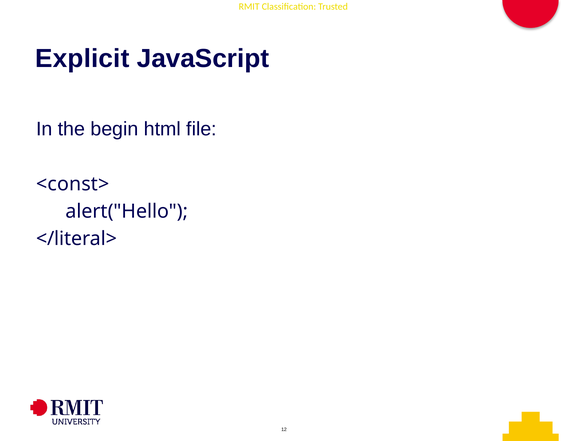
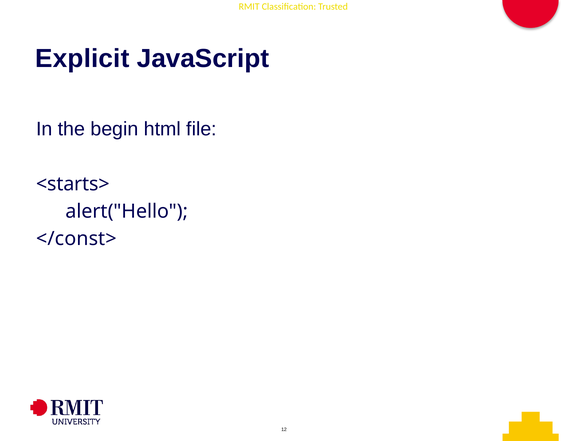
<const>: <const> -> <starts> (73, 184)
</literal>: </literal> -> </const> (76, 239)
